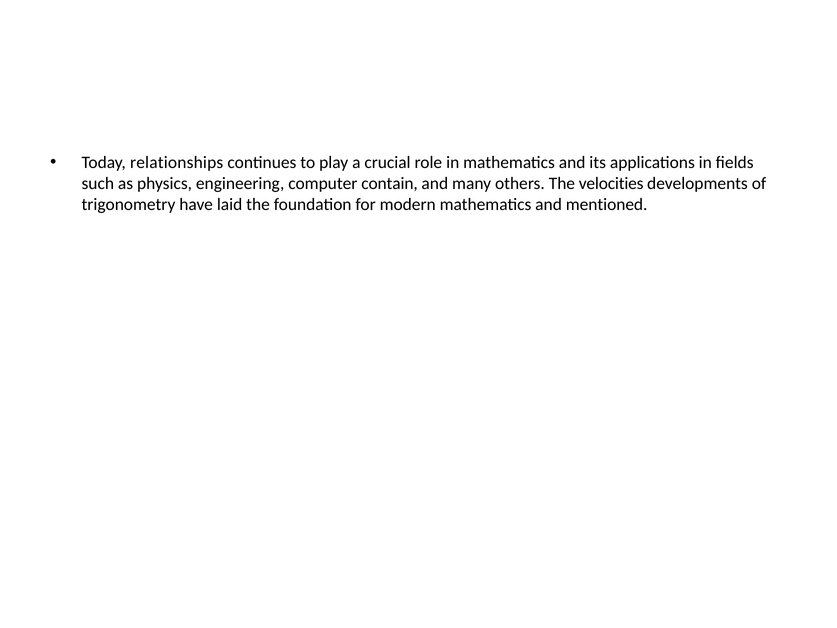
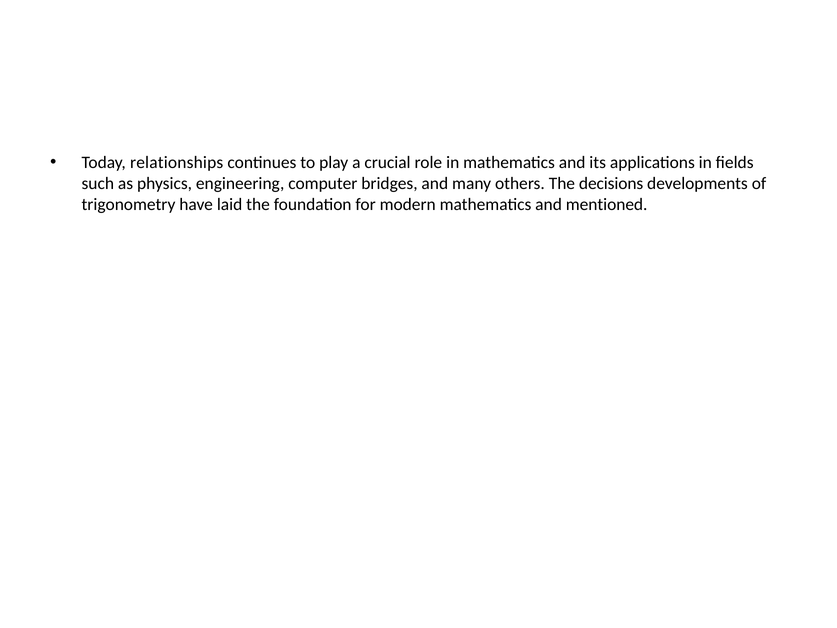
contain: contain -> bridges (389, 183)
velocities: velocities -> decisions (611, 183)
